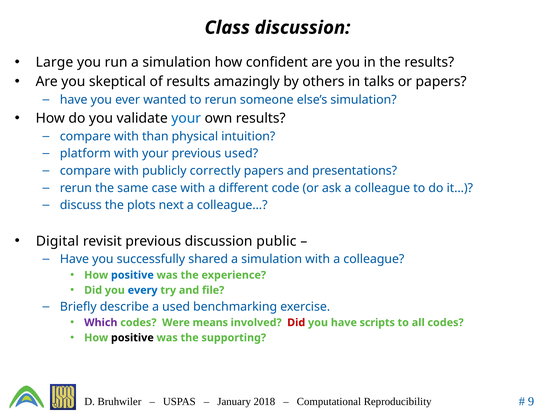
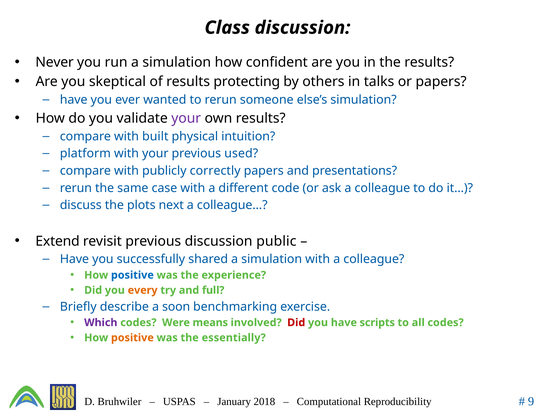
Large: Large -> Never (55, 62)
amazingly: amazingly -> protecting (247, 82)
your colour: blue -> purple (186, 118)
than: than -> built (155, 136)
Digital: Digital -> Extend (58, 241)
every colour: blue -> orange (143, 290)
file: file -> full (213, 290)
a used: used -> soon (176, 307)
positive colour: black -> orange (132, 338)
supporting: supporting -> essentially (234, 338)
